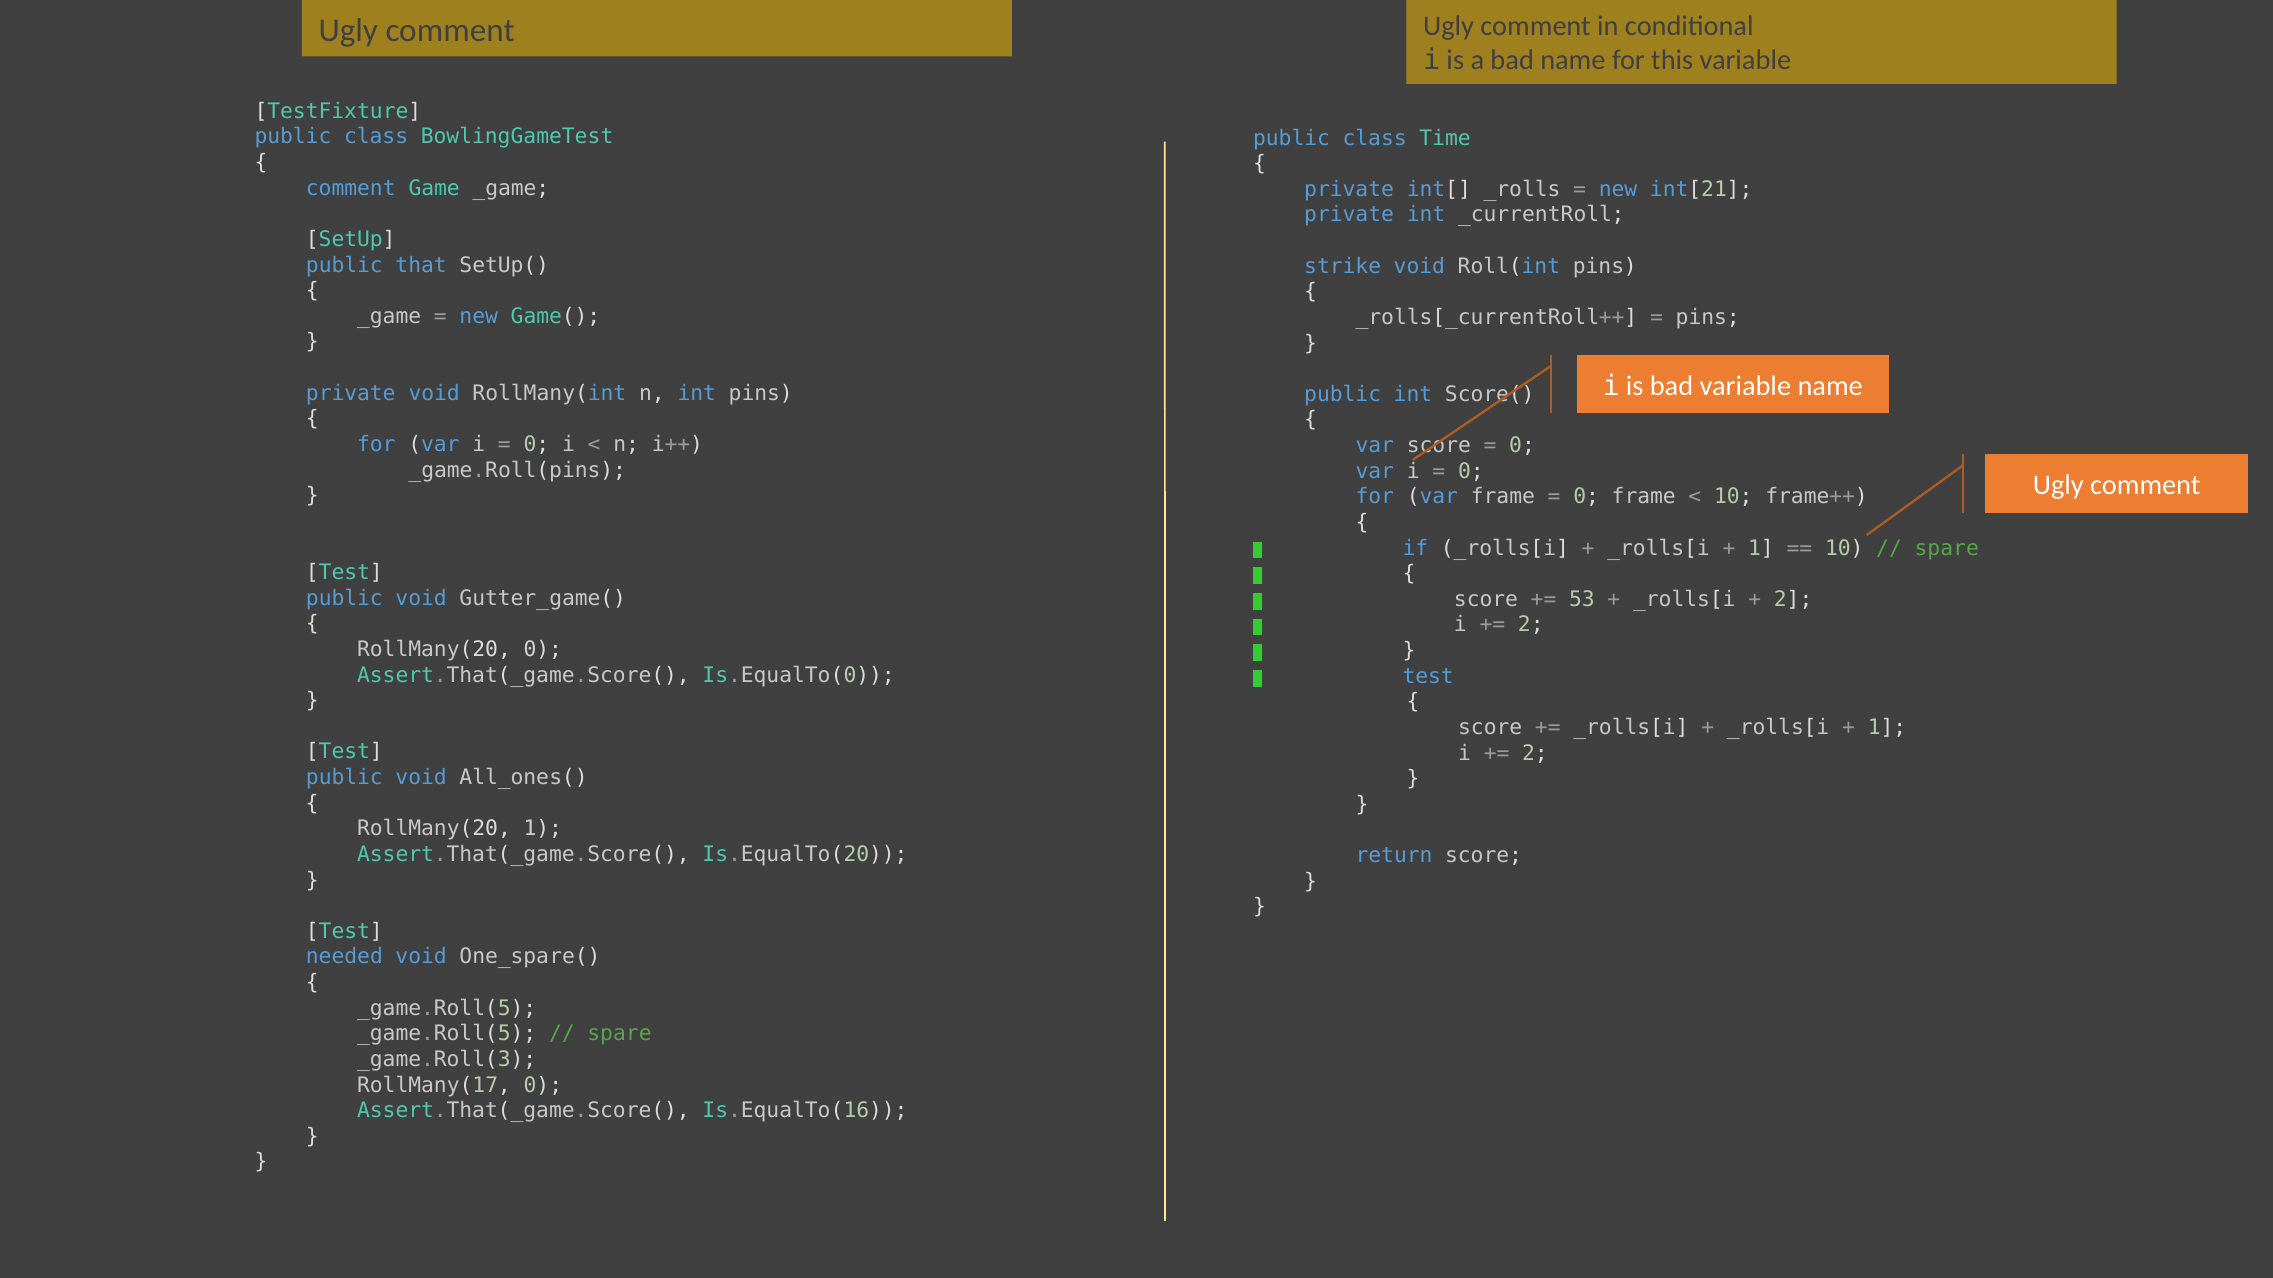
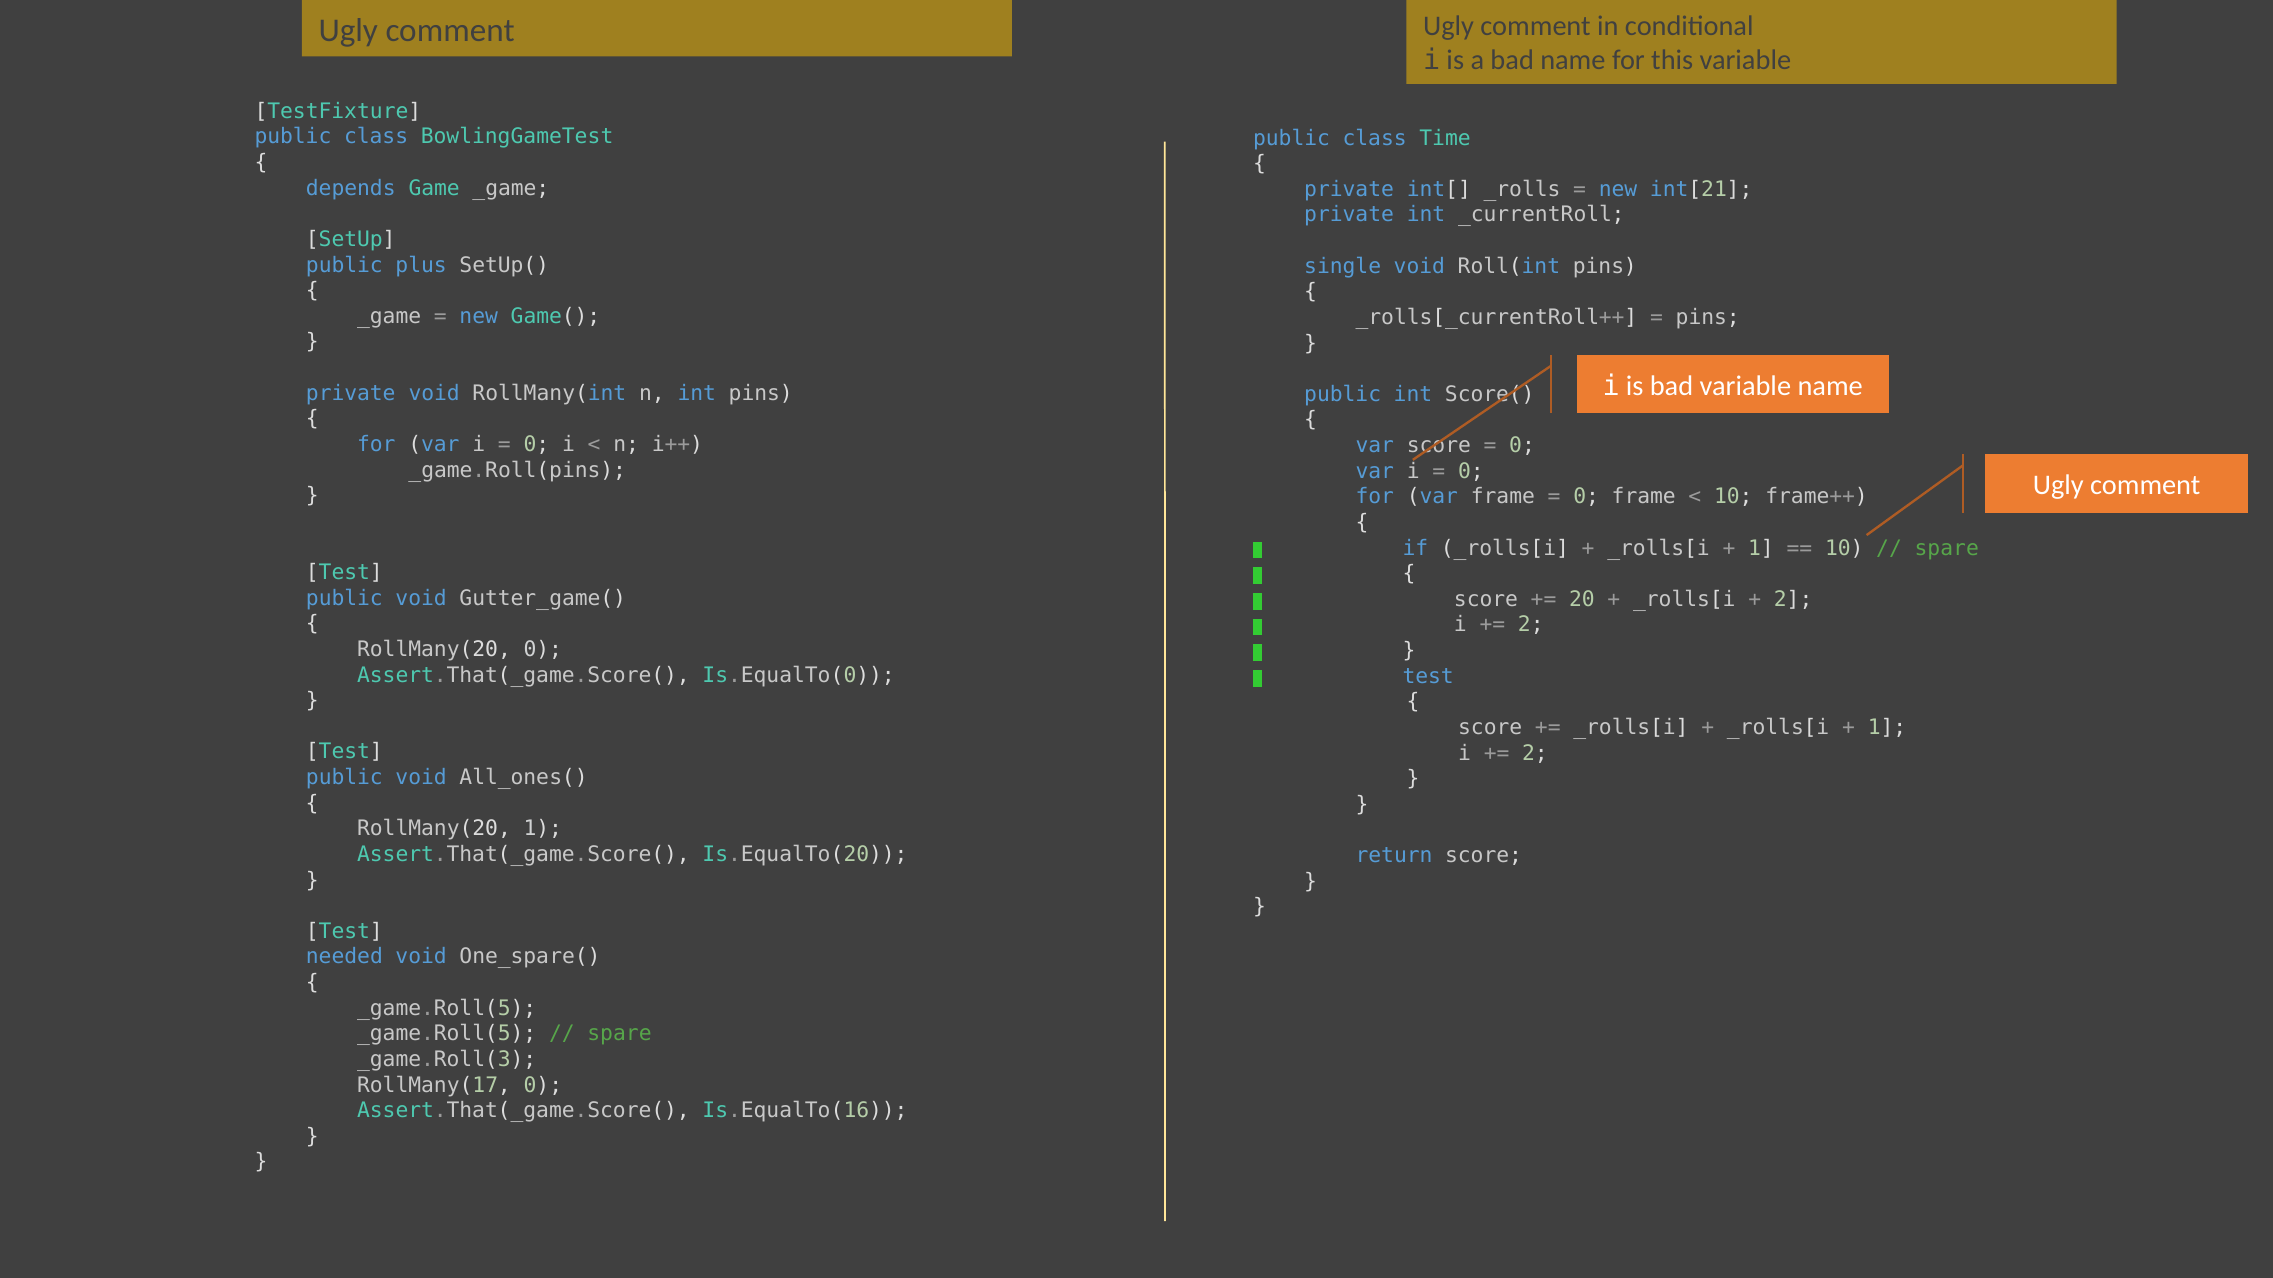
comment: comment -> depends (351, 188)
that: that -> plus (421, 265)
strike: strike -> single (1343, 266)
53: 53 -> 20 (1582, 600)
